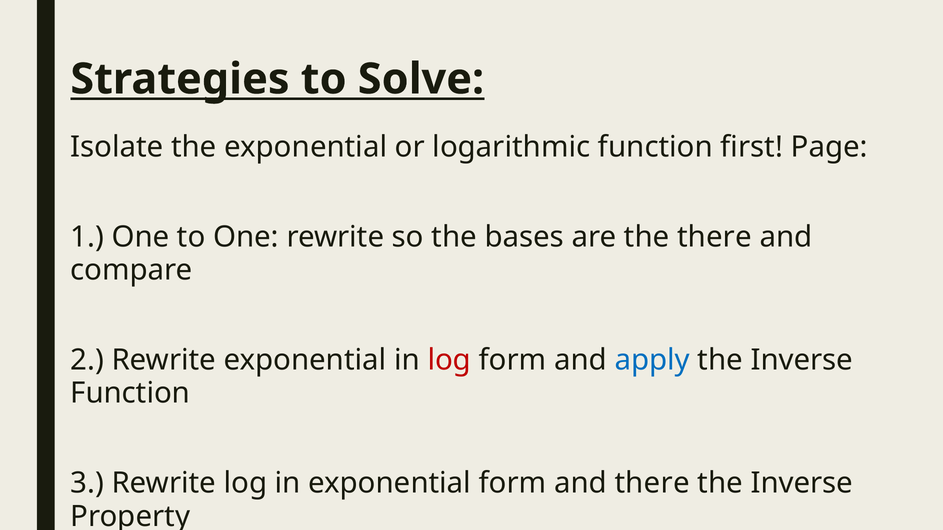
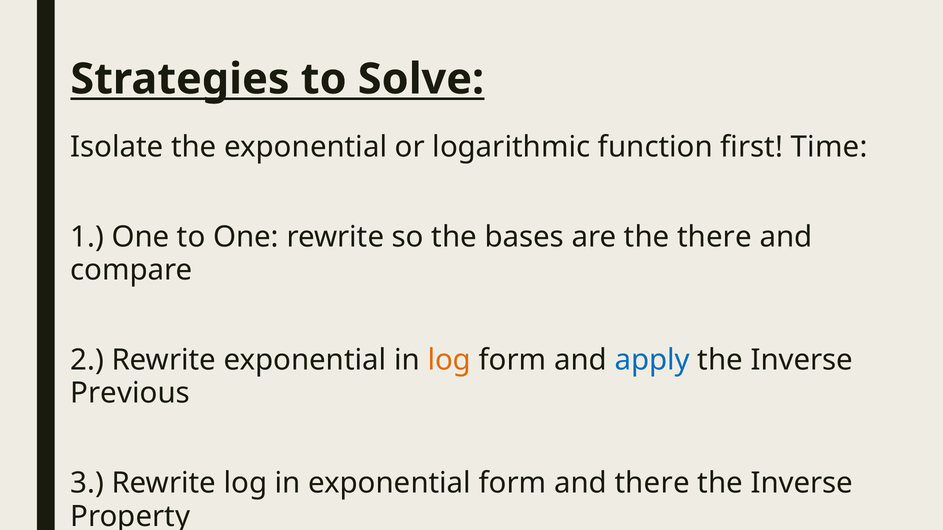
Page: Page -> Time (829, 147)
log colour: red -> orange (449, 360)
Function: Function -> Previous (130, 394)
